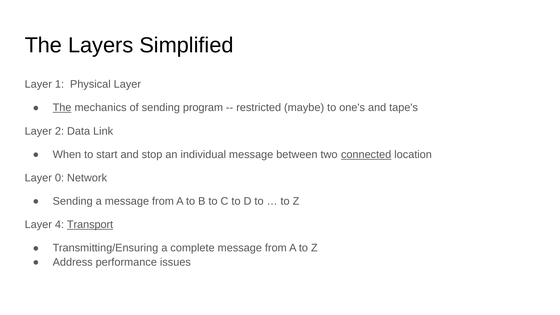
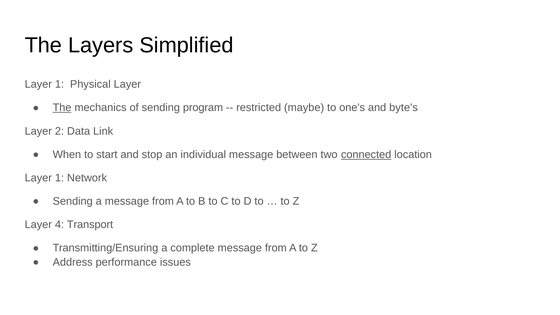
tape's: tape's -> byte's (404, 108)
0: 0 -> 1 (60, 178)
Transport underline: present -> none (90, 225)
